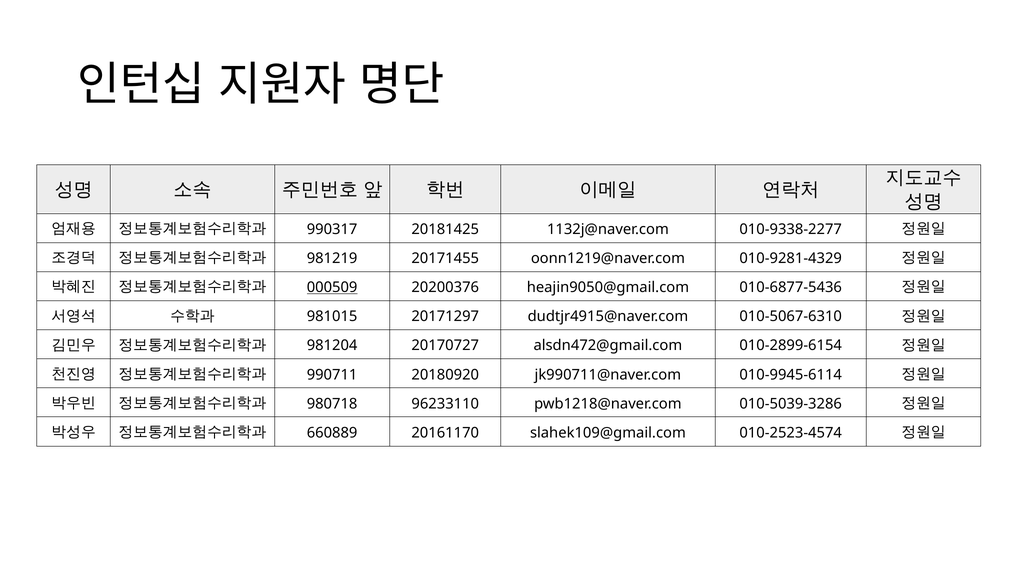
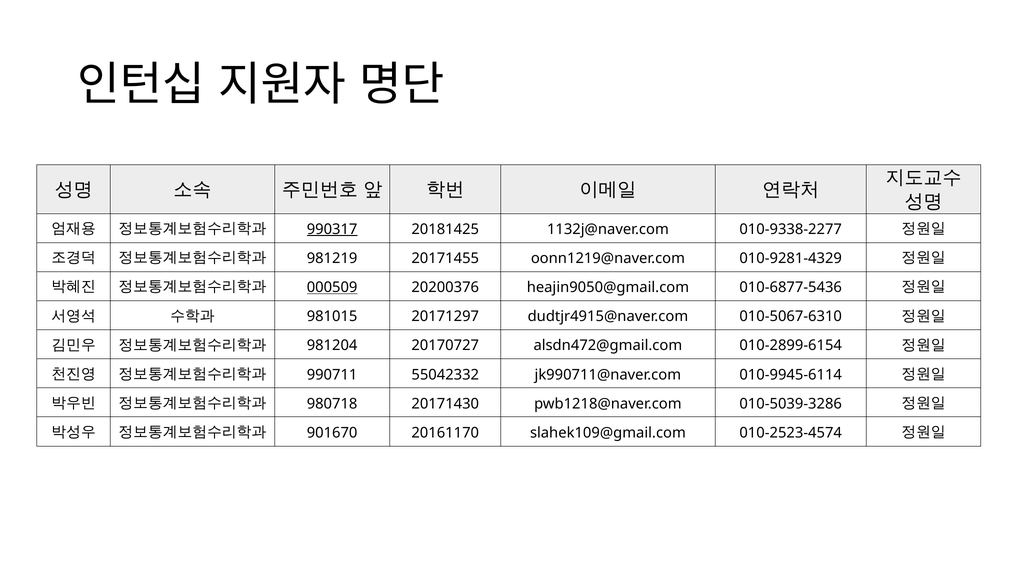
990317 underline: none -> present (332, 229)
20180920: 20180920 -> 55042332 (445, 375)
96233110: 96233110 -> 20171430 (445, 404)
660889: 660889 -> 901670 (332, 433)
